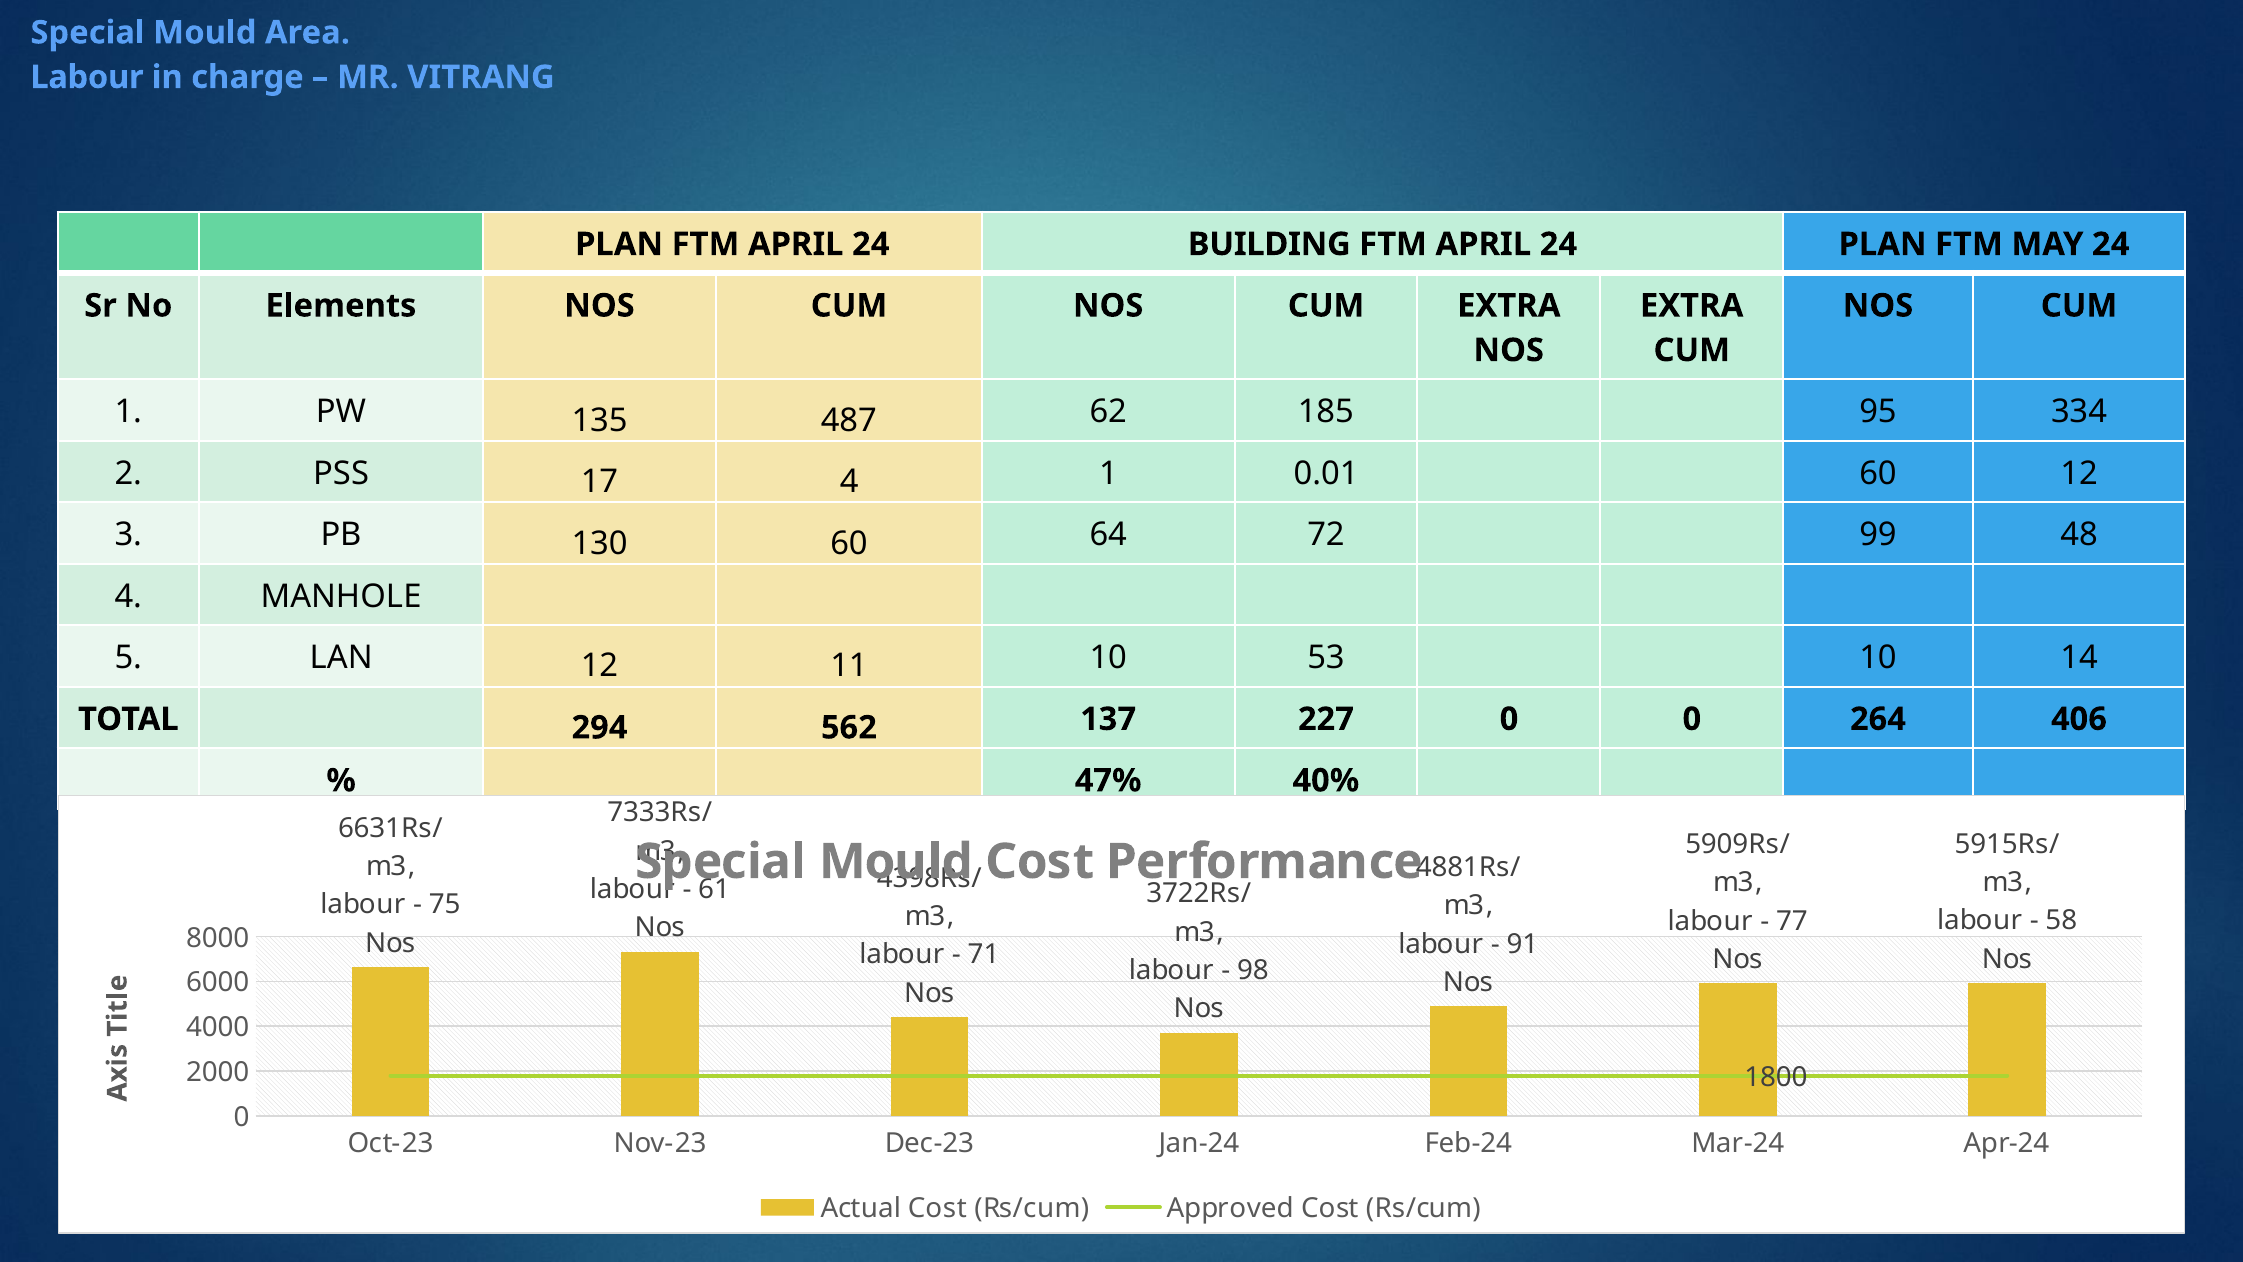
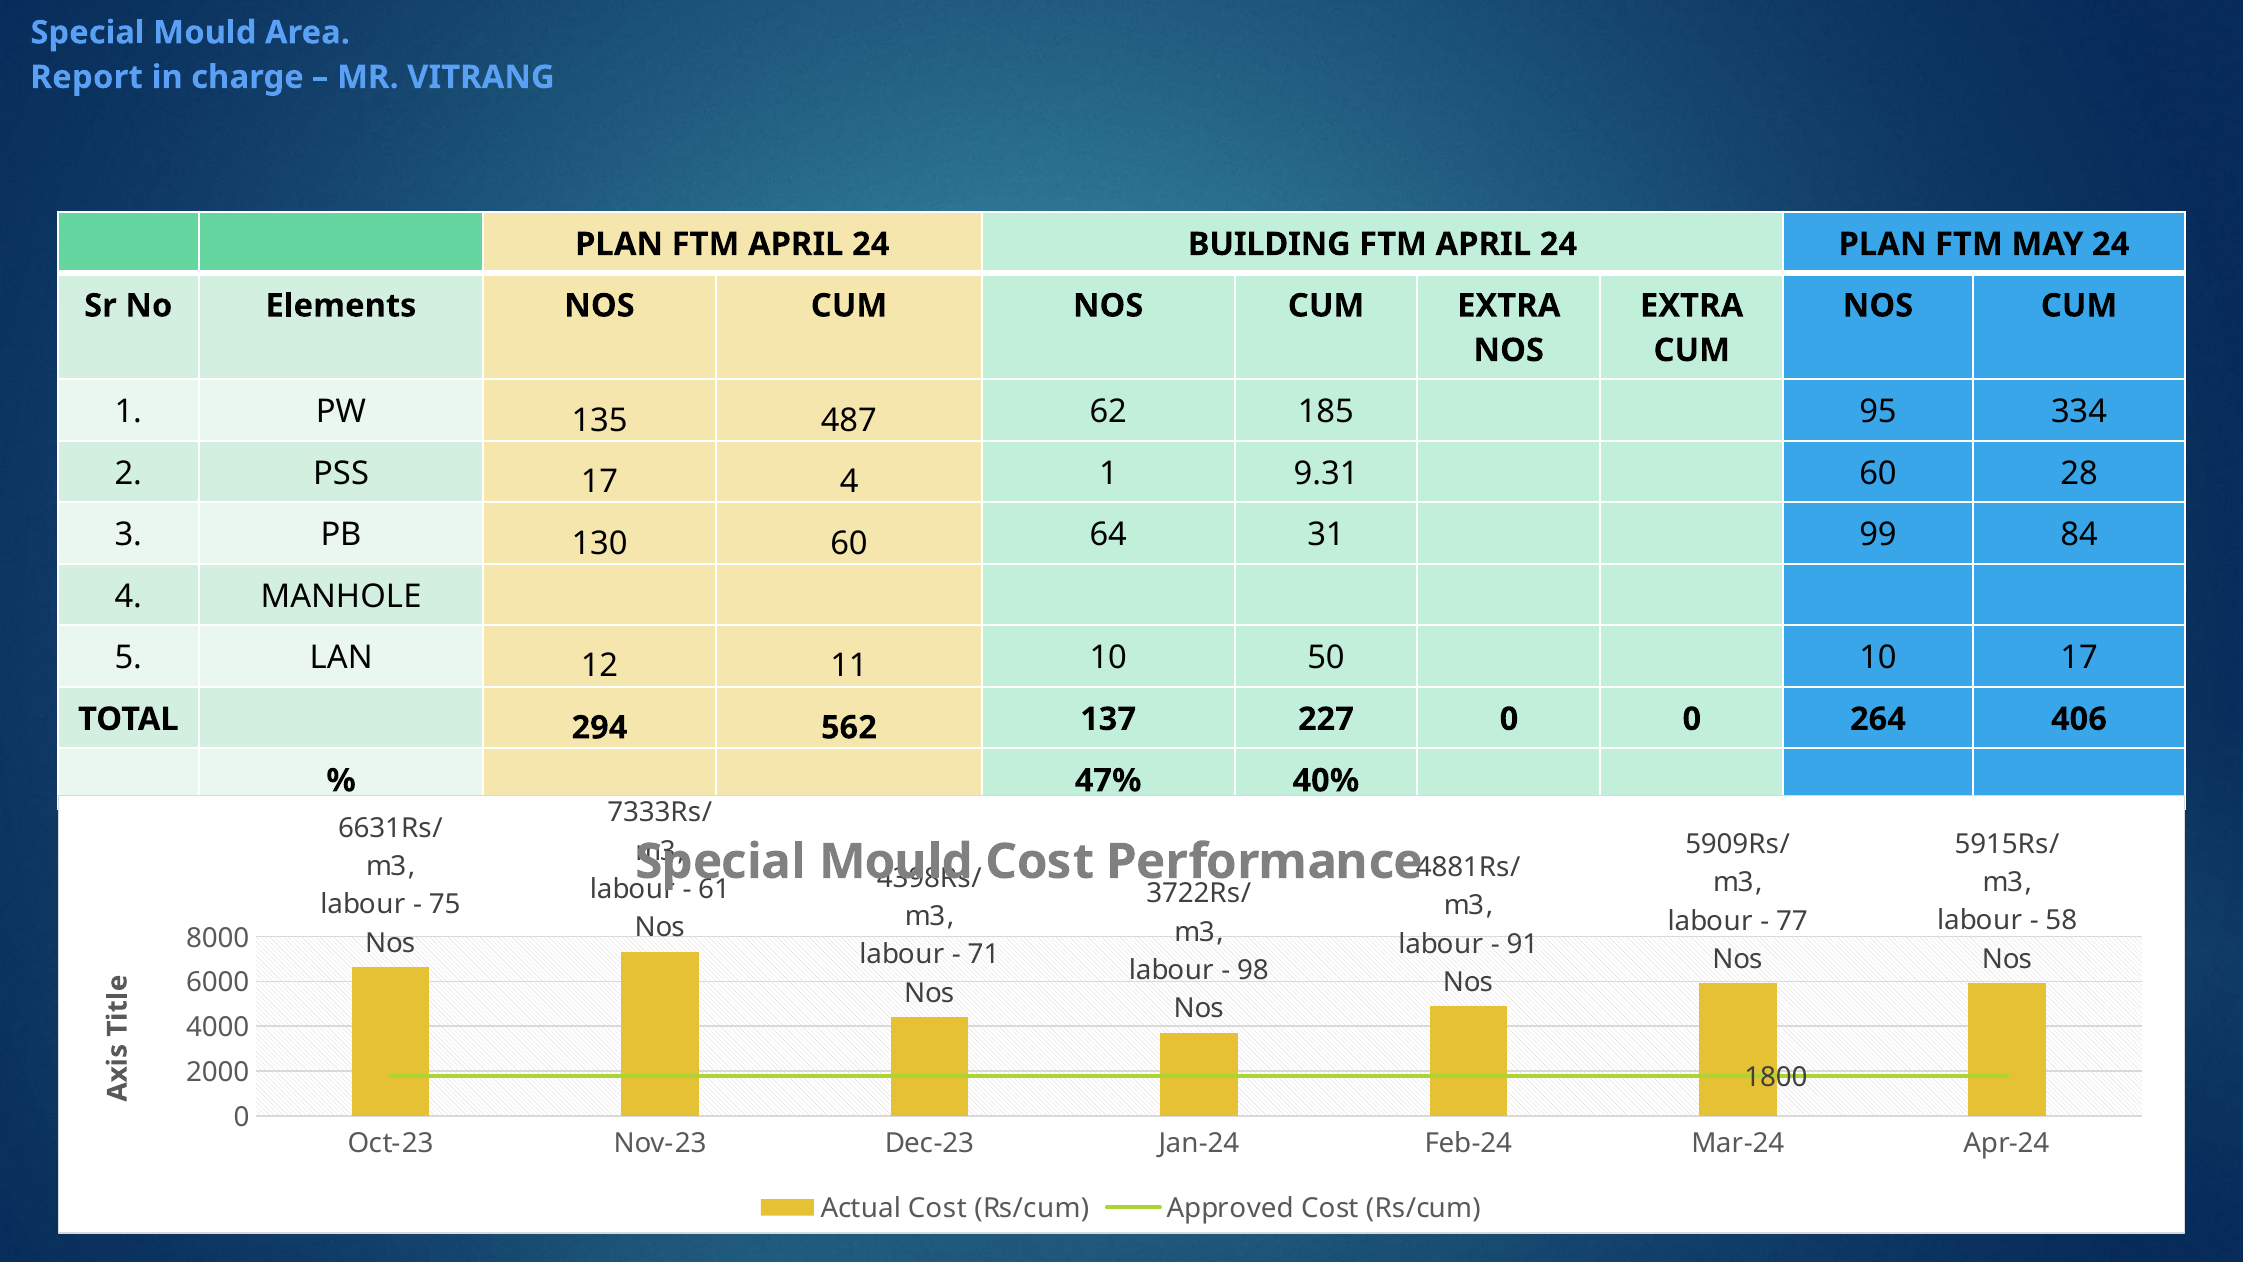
Labour: Labour -> Report (87, 77)
0.01: 0.01 -> 9.31 (1326, 473)
60 12: 12 -> 28 (2079, 473)
72: 72 -> 31 (1326, 535)
48: 48 -> 84 (2079, 535)
53: 53 -> 50 (1326, 658)
10 14: 14 -> 17 (2079, 658)
